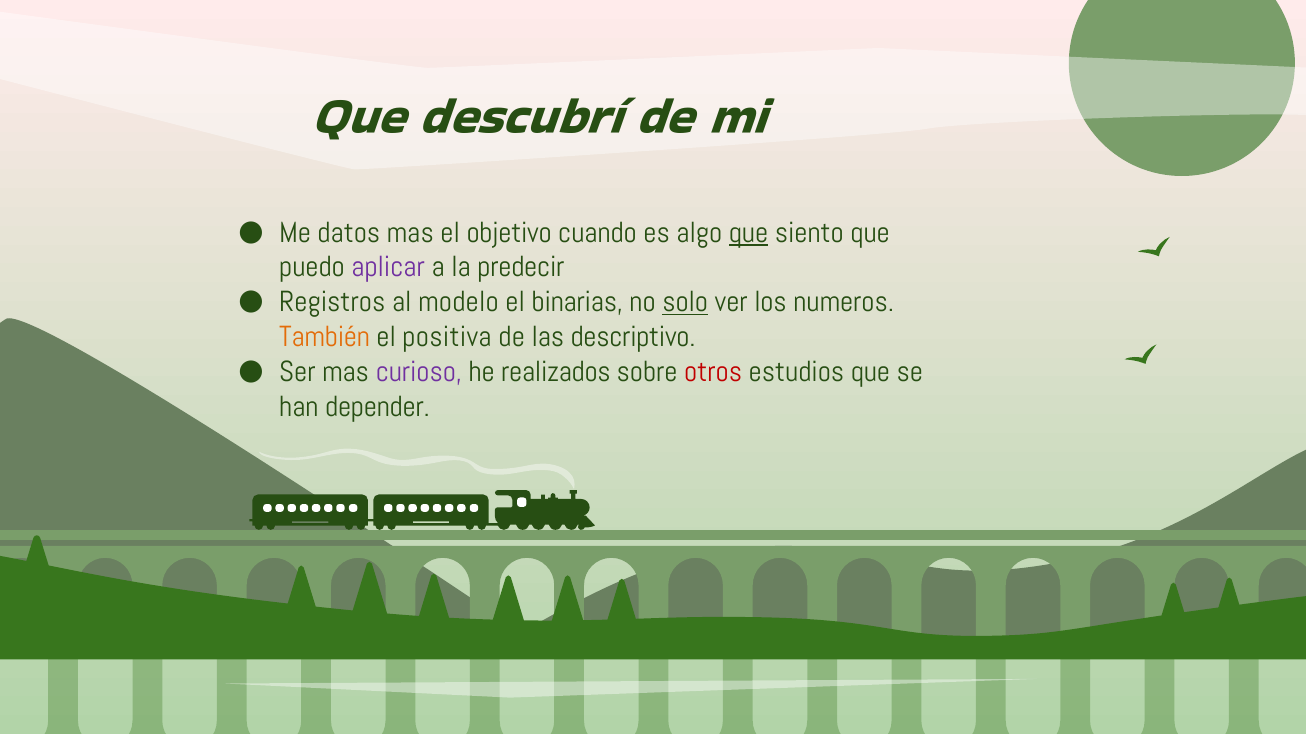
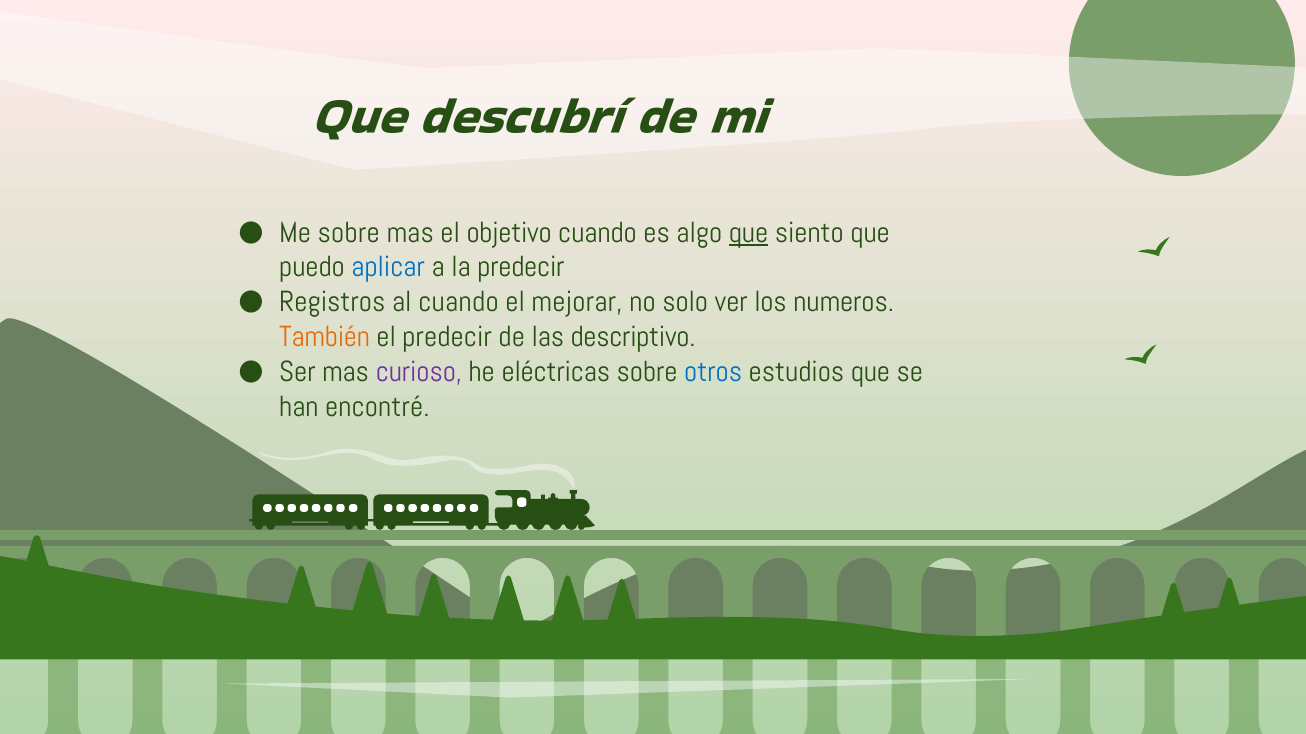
Me datos: datos -> sobre (349, 233)
aplicar colour: purple -> blue (388, 268)
al modelo: modelo -> cuando (458, 302)
binarias: binarias -> mejorar (577, 302)
solo underline: present -> none (685, 302)
el positiva: positiva -> predecir (447, 337)
realizados: realizados -> eléctricas (556, 372)
otros colour: red -> blue (713, 372)
depender: depender -> encontré (377, 407)
